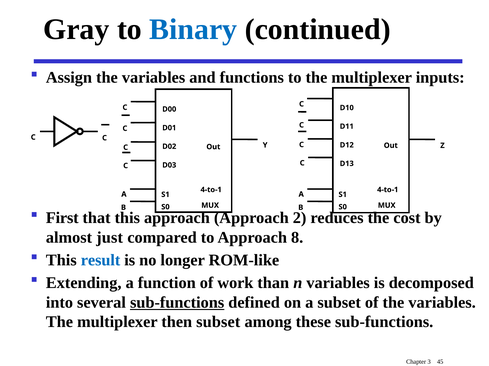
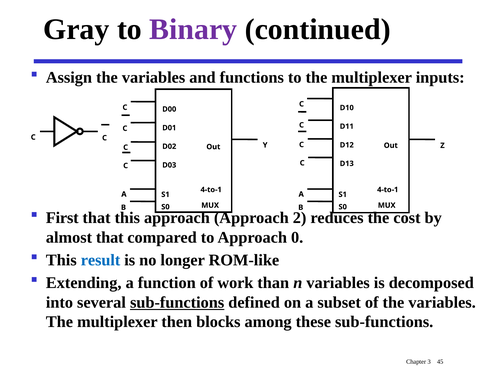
Binary colour: blue -> purple (193, 29)
almost just: just -> that (110, 238)
8: 8 -> 0 (297, 238)
then subset: subset -> blocks (218, 323)
